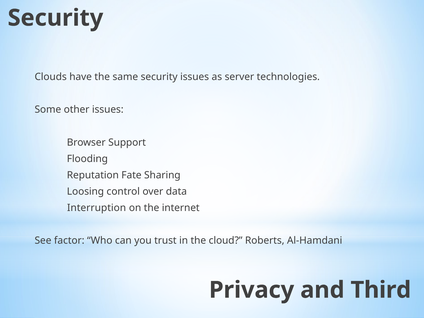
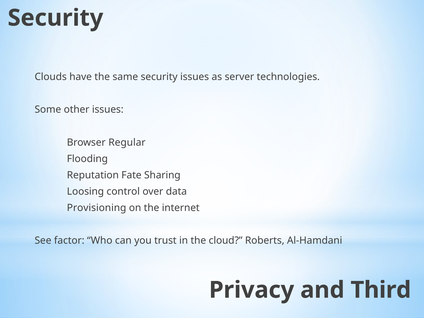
Support: Support -> Regular (127, 142)
Interruption: Interruption -> Provisioning (97, 208)
